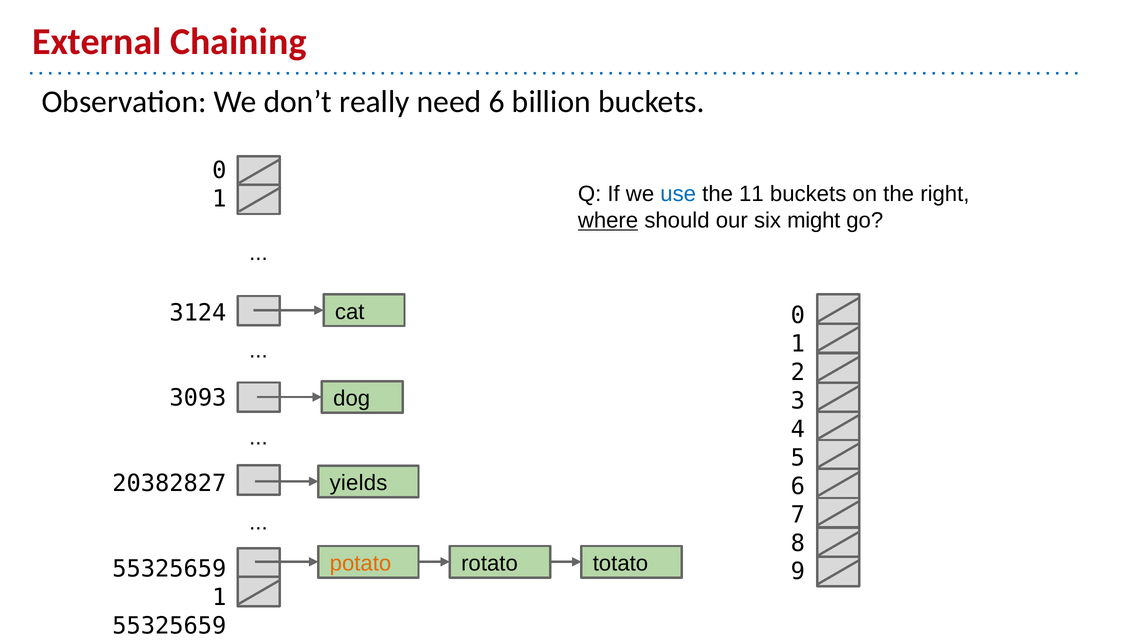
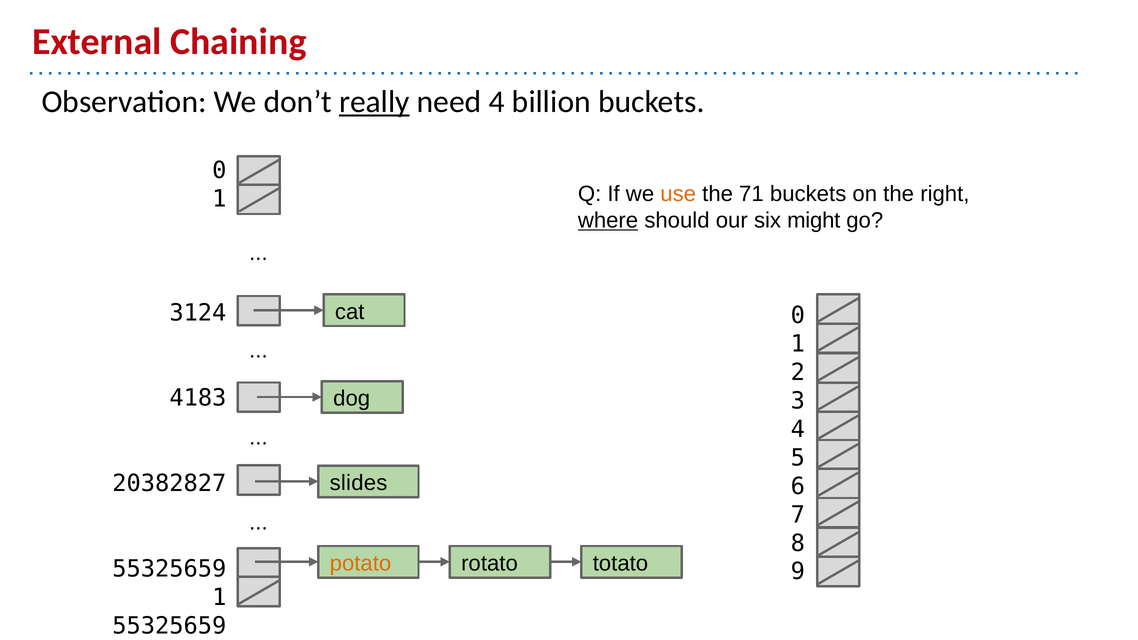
really underline: none -> present (374, 102)
need 6: 6 -> 4 (497, 102)
use colour: blue -> orange (678, 194)
11: 11 -> 71 (751, 194)
3093: 3093 -> 4183 (198, 398)
yields: yields -> slides (359, 483)
